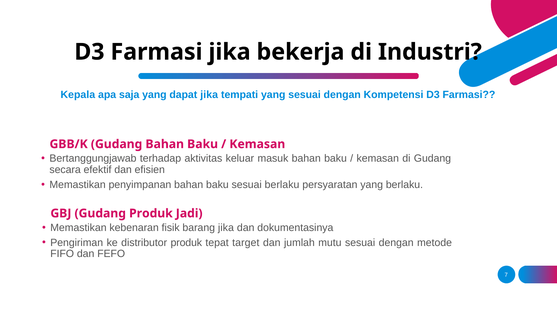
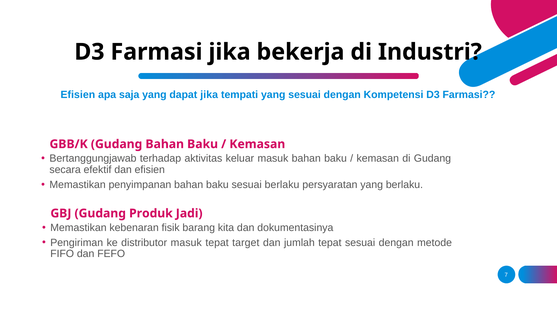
Kepala: Kepala -> Efisien (78, 94)
barang jika: jika -> kita (226, 227)
distributor produk: produk -> masuk (186, 242)
jumlah mutu: mutu -> tepat (330, 242)
